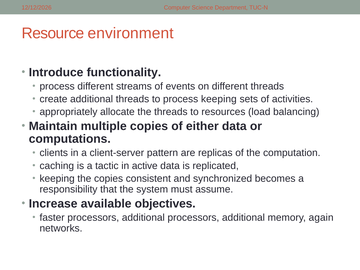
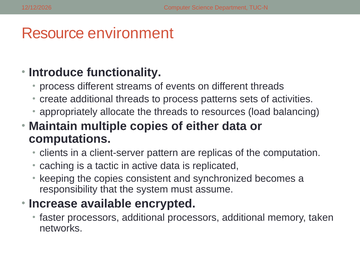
process keeping: keeping -> patterns (219, 99)
objectives: objectives -> encrypted (165, 204)
again: again -> taken (321, 217)
